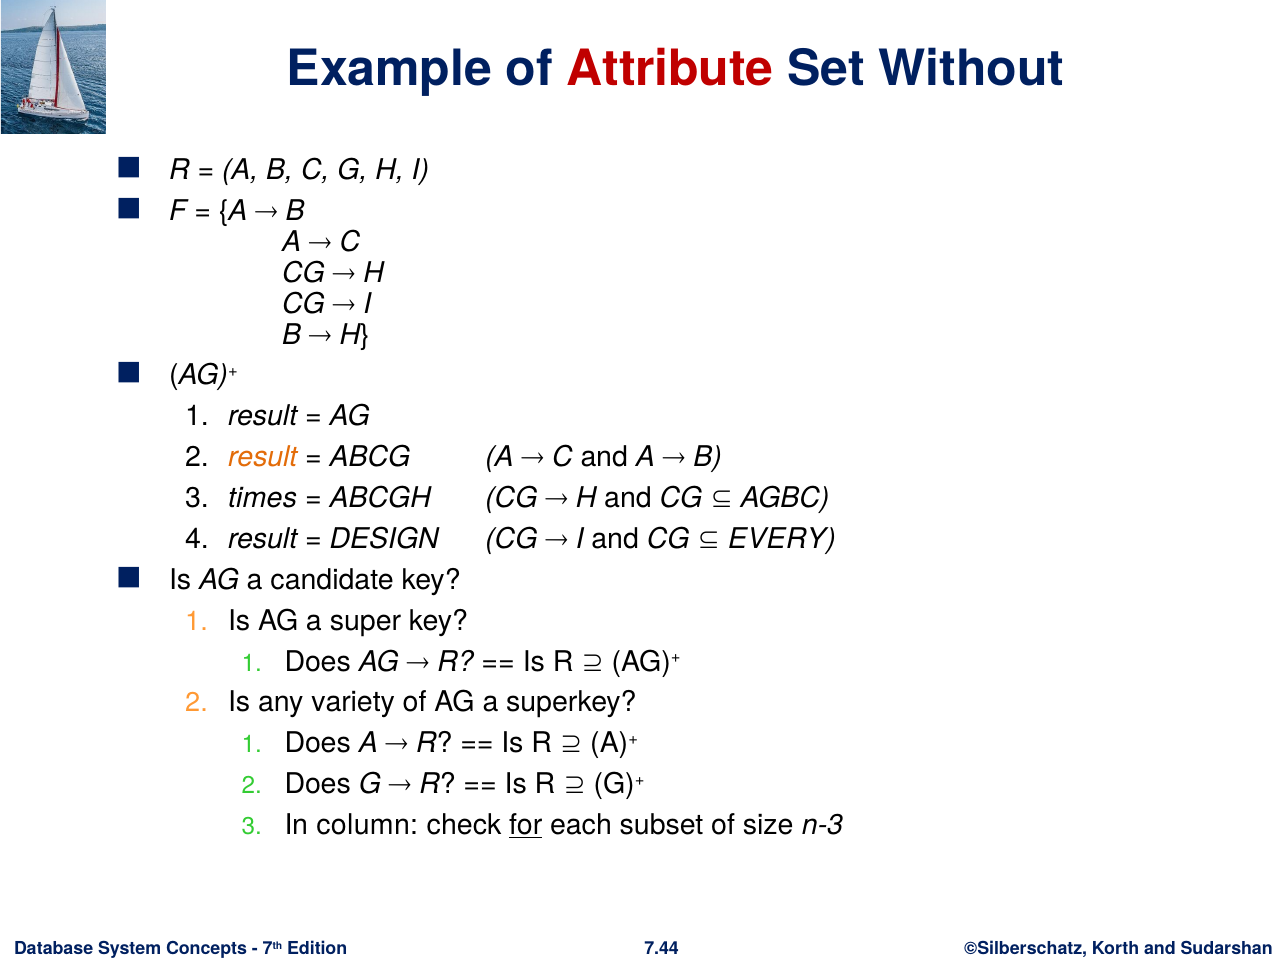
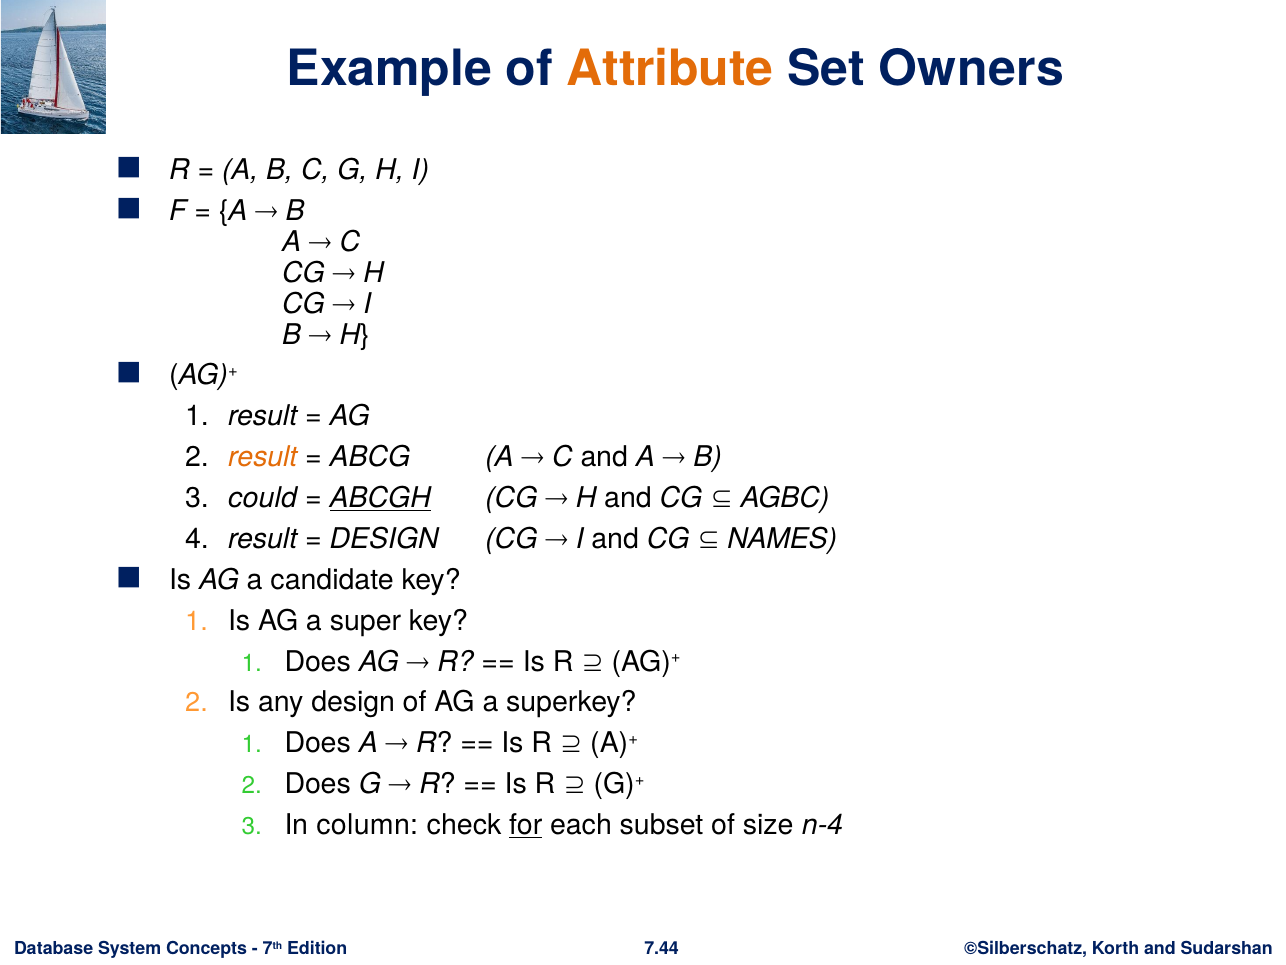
Attribute colour: red -> orange (670, 69)
Without: Without -> Owners (971, 69)
times: times -> could (263, 498)
ABCGH underline: none -> present (380, 498)
EVERY: EVERY -> NAMES (782, 539)
any variety: variety -> design (353, 702)
n-3: n-3 -> n-4 (823, 825)
